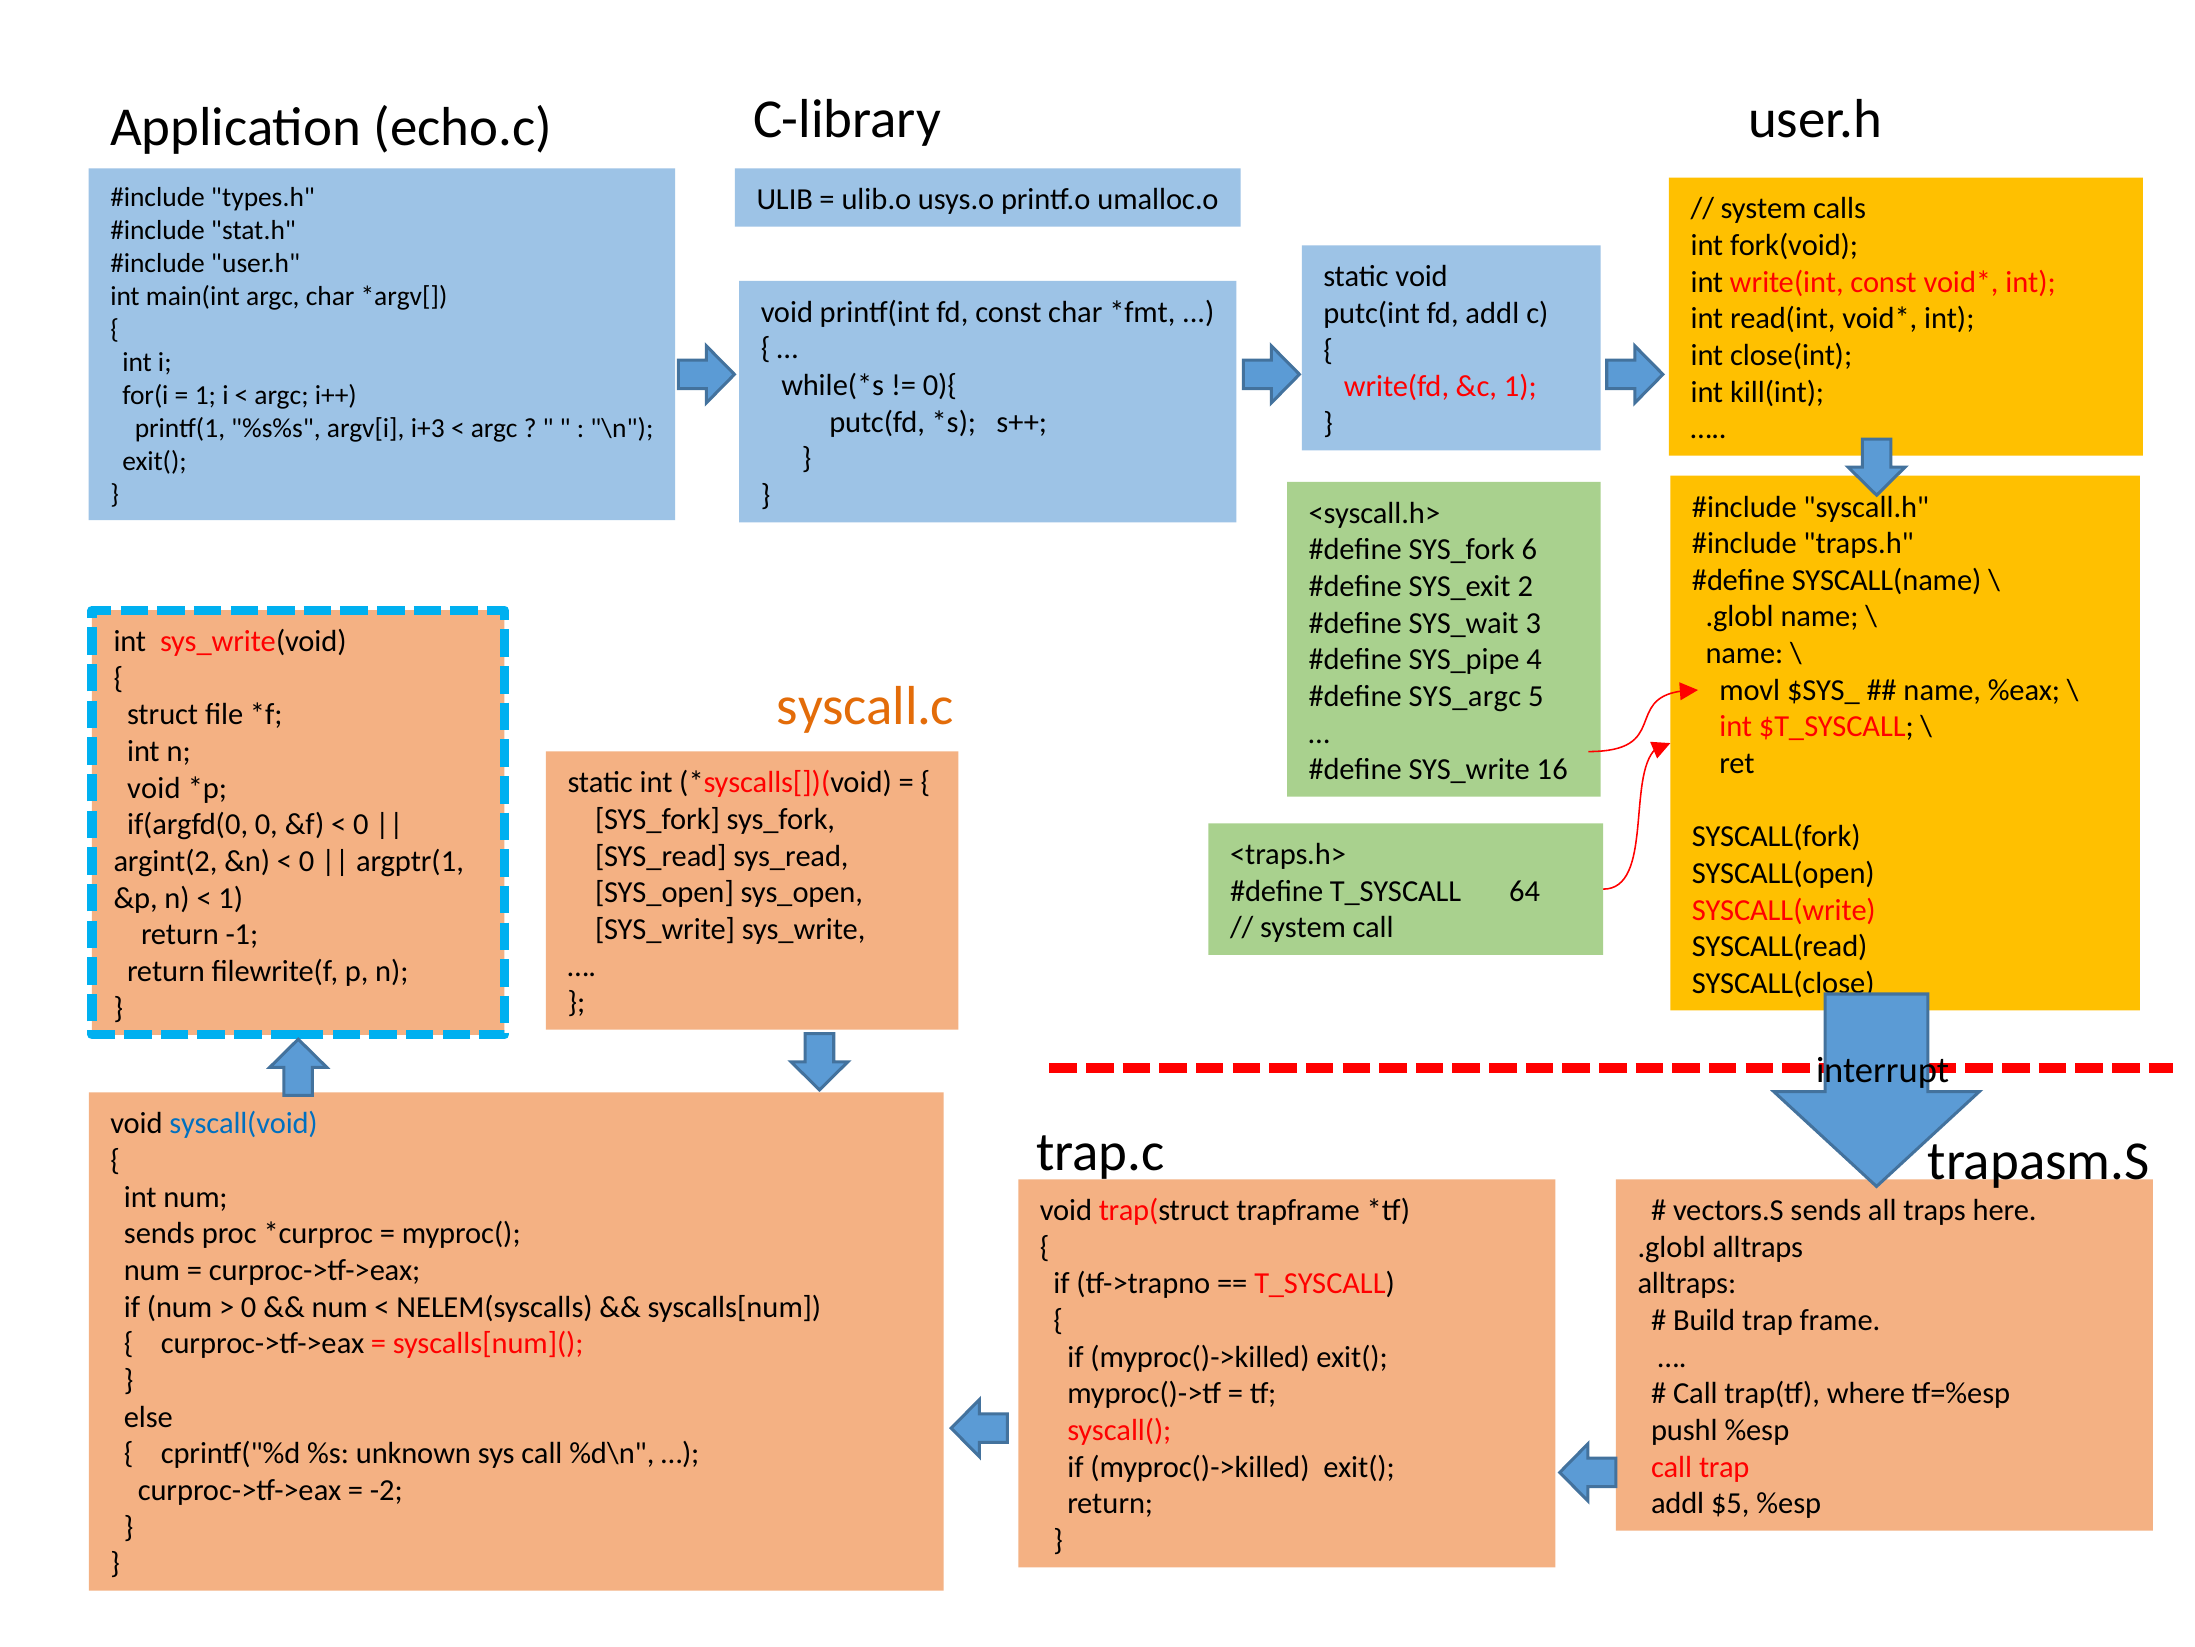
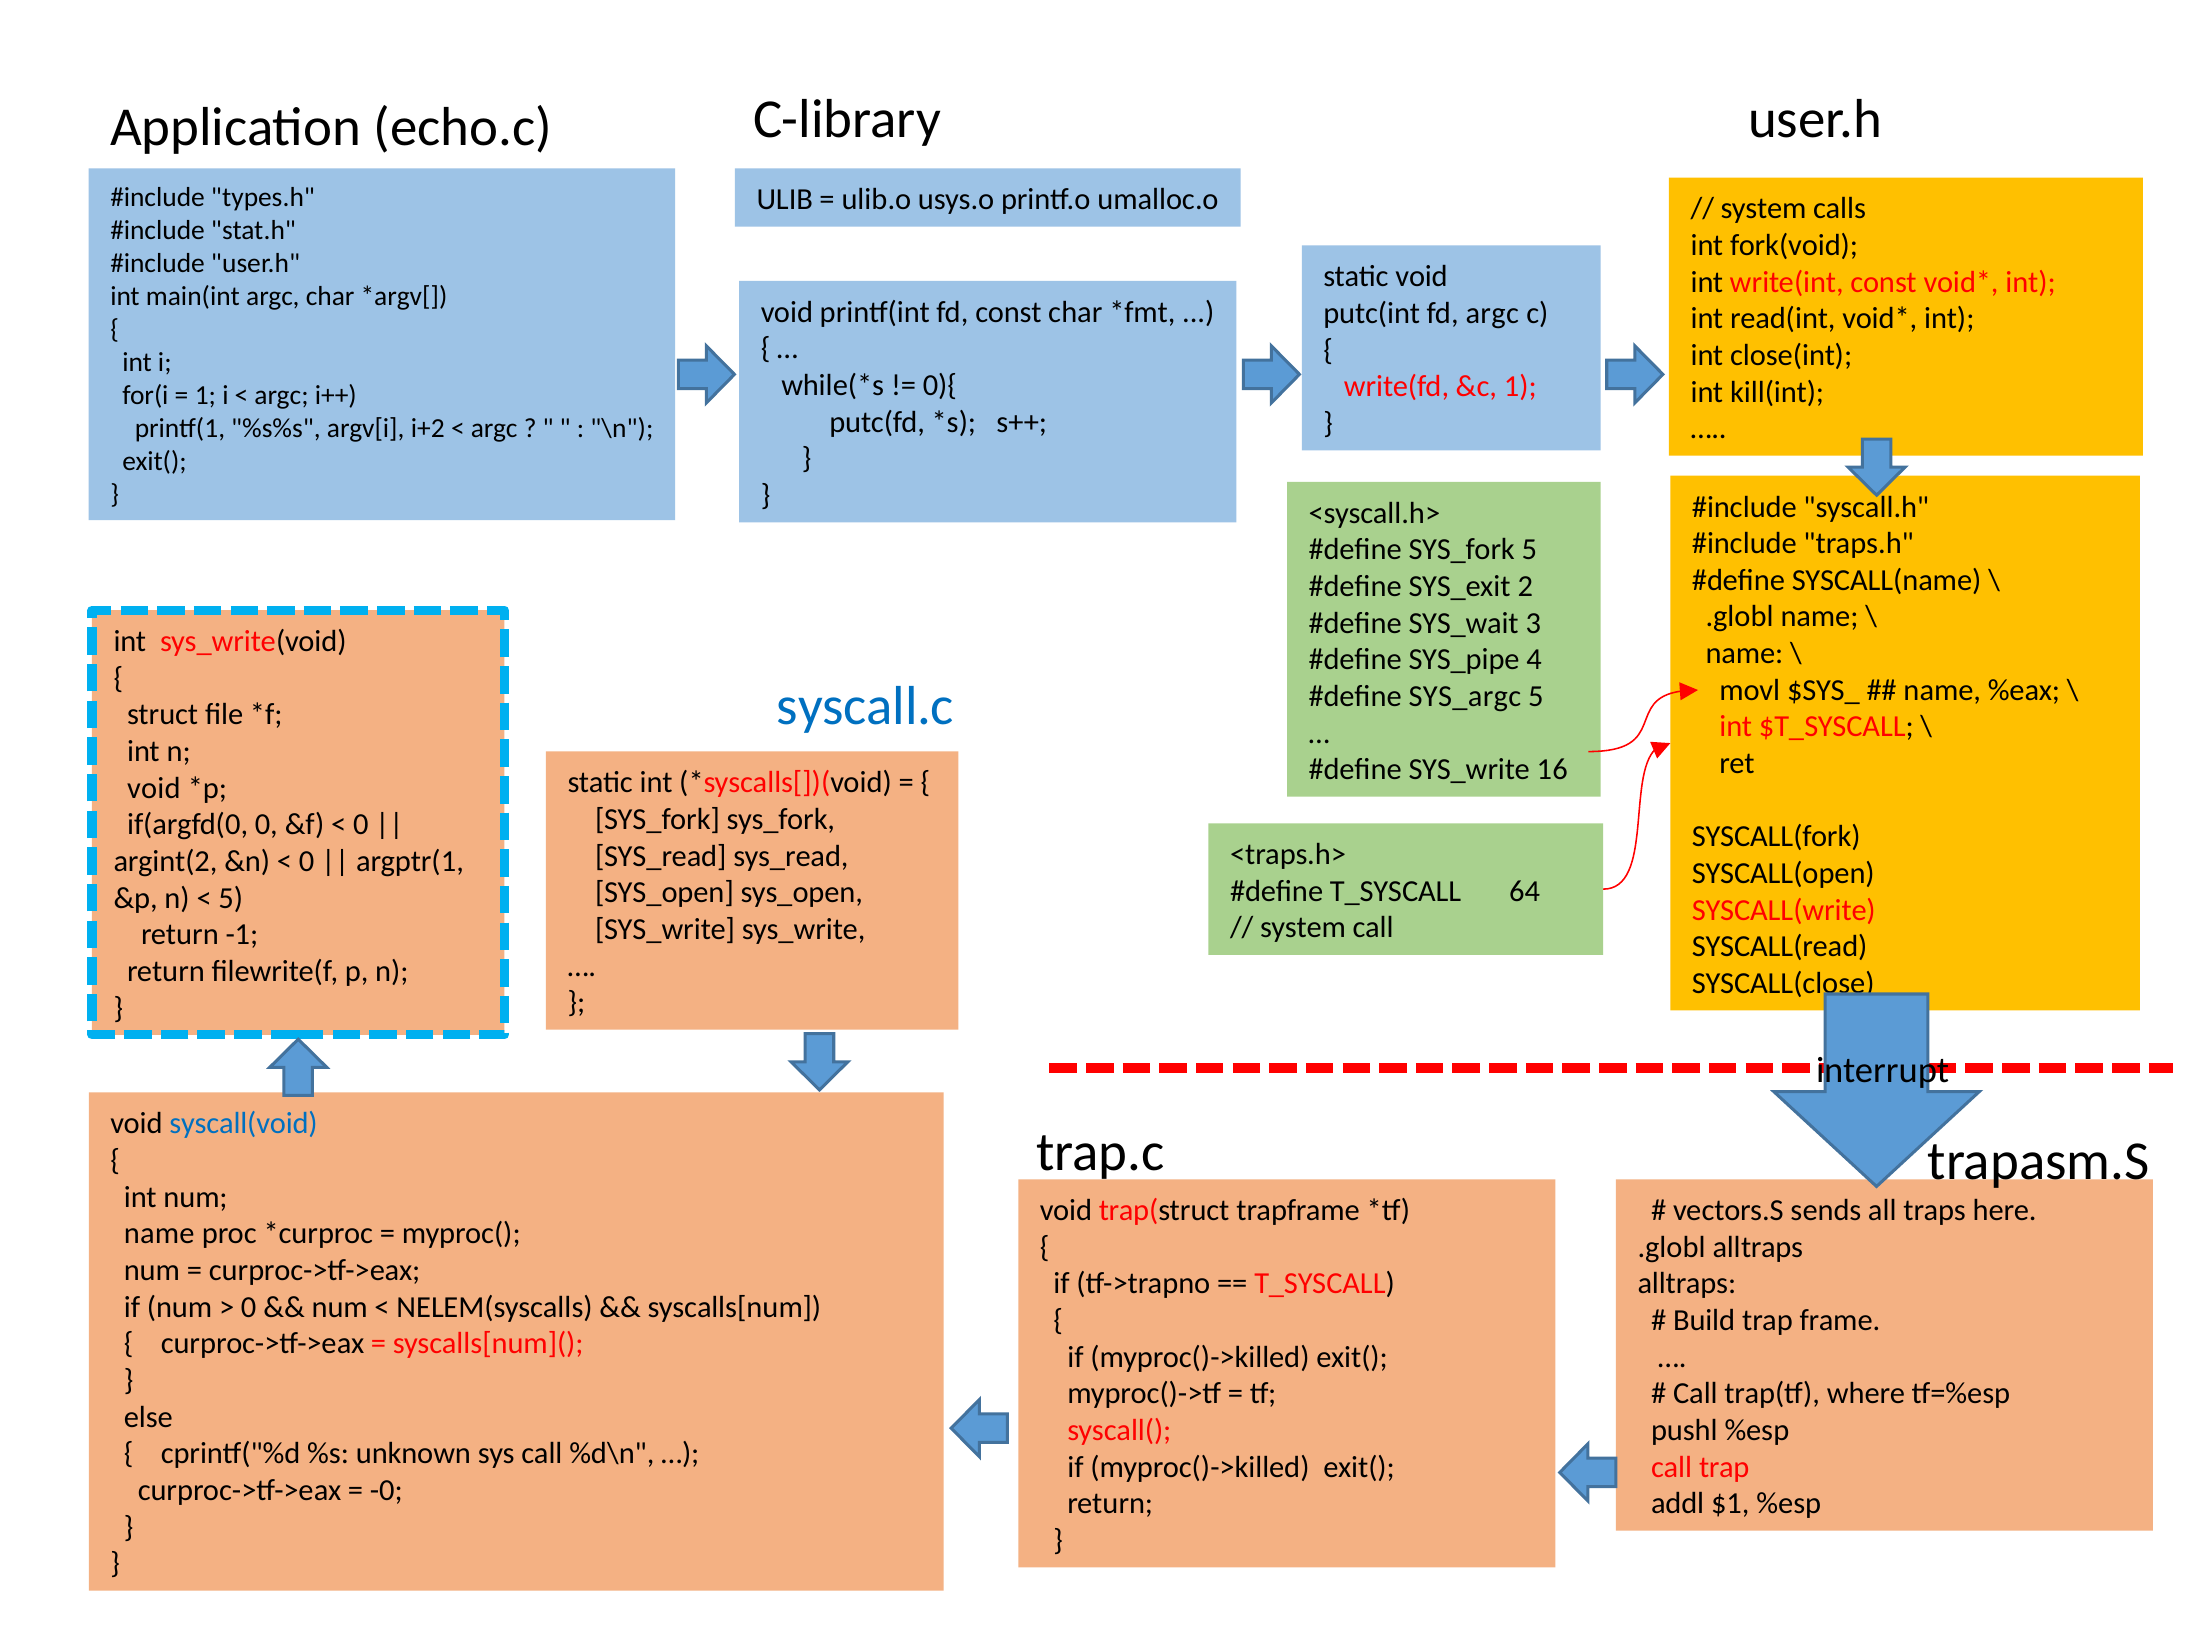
fd addl: addl -> argc (1492, 313)
i+3: i+3 -> i+2 (428, 429)
SYS_fork 6: 6 -> 5 (1529, 550)
syscall.c colour: orange -> blue (865, 706)
1: 1 -> 5 (231, 898)
sends: sends -> name (159, 1233)
-2: -2 -> -0 (386, 1490)
$5: $5 -> $1 (1730, 1503)
